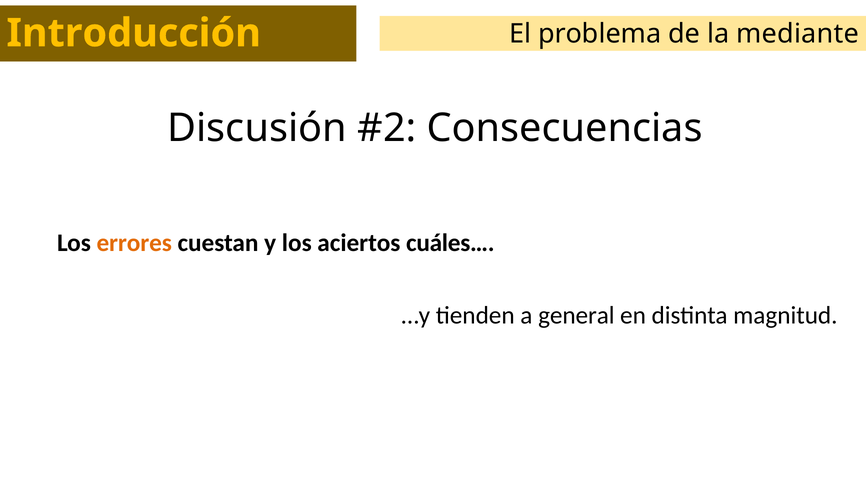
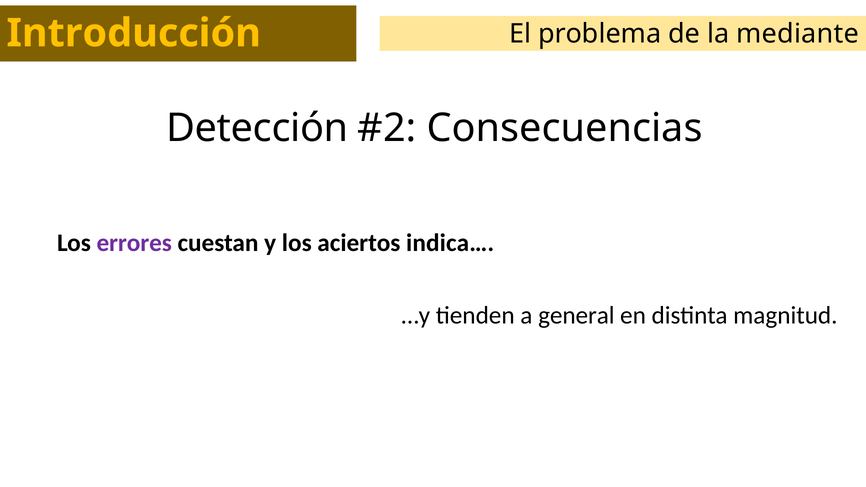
Discusión: Discusión -> Detección (257, 128)
errores colour: orange -> purple (134, 243)
cuáles…: cuáles… -> indica… (450, 243)
